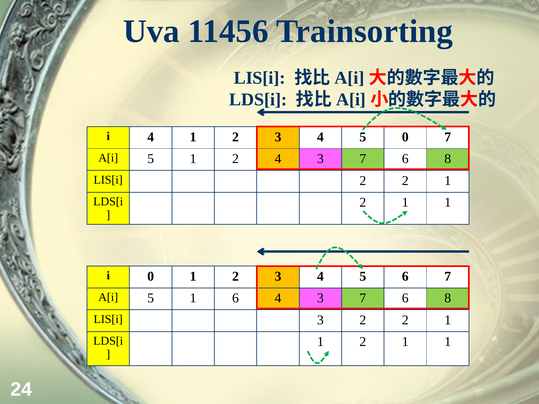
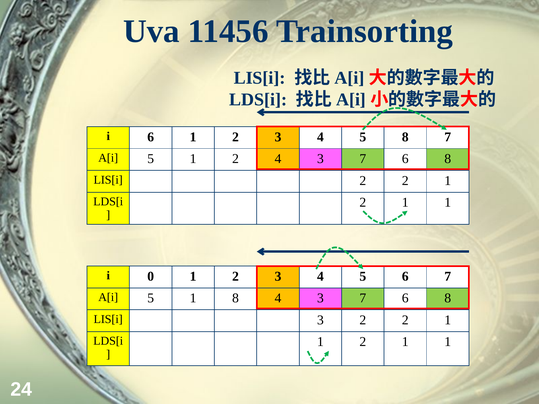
i 4: 4 -> 6 (151, 137)
5 0: 0 -> 8 (405, 137)
1 6: 6 -> 8 (236, 298)
